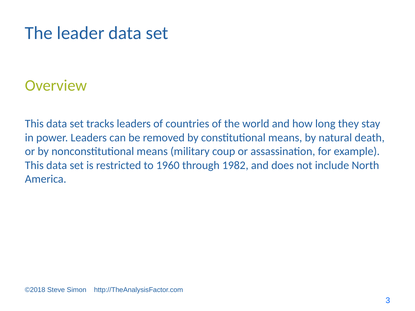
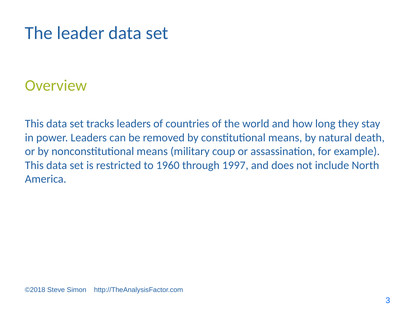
1982: 1982 -> 1997 (235, 165)
